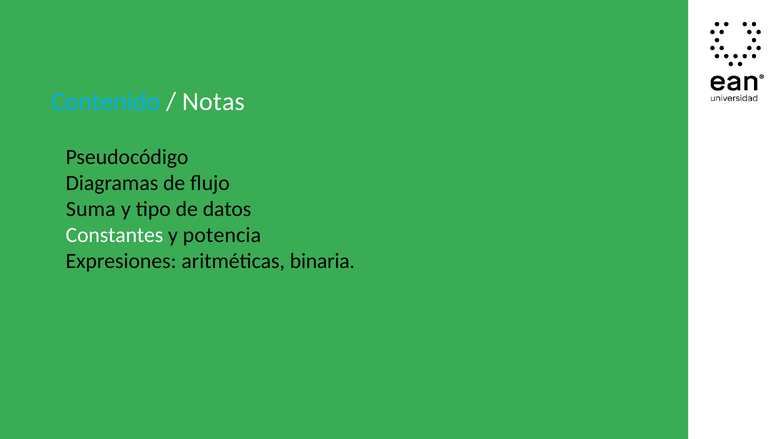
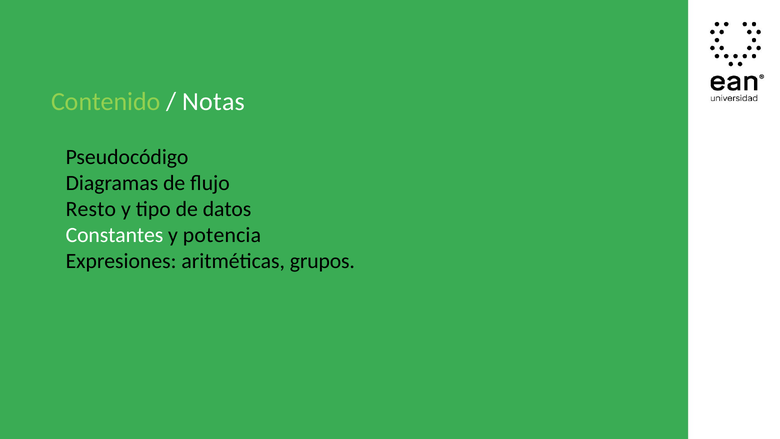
Contenido colour: light blue -> light green (106, 102)
Suma: Suma -> Resto (91, 209)
binaria: binaria -> grupos (322, 261)
